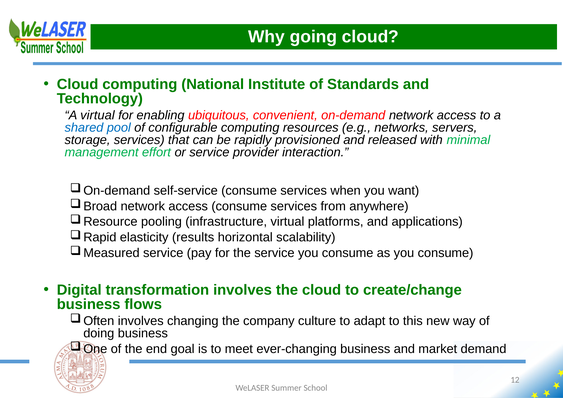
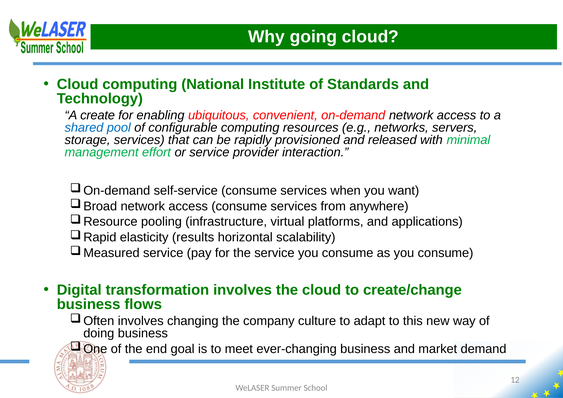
A virtual: virtual -> create (98, 115)
